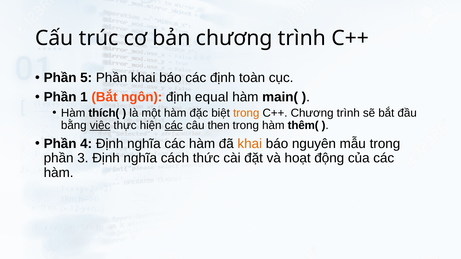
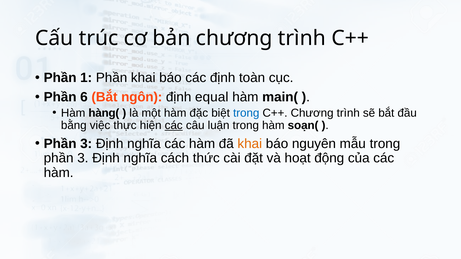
5: 5 -> 1 (86, 78)
1: 1 -> 6 (84, 97)
thích(: thích( -> hàng( (104, 113)
trong colour: orange -> blue (246, 113)
việc underline: present -> none (100, 126)
then: then -> luận (219, 126)
thêm(: thêm( -> soạn( (303, 126)
4: 4 -> 3 (86, 144)
